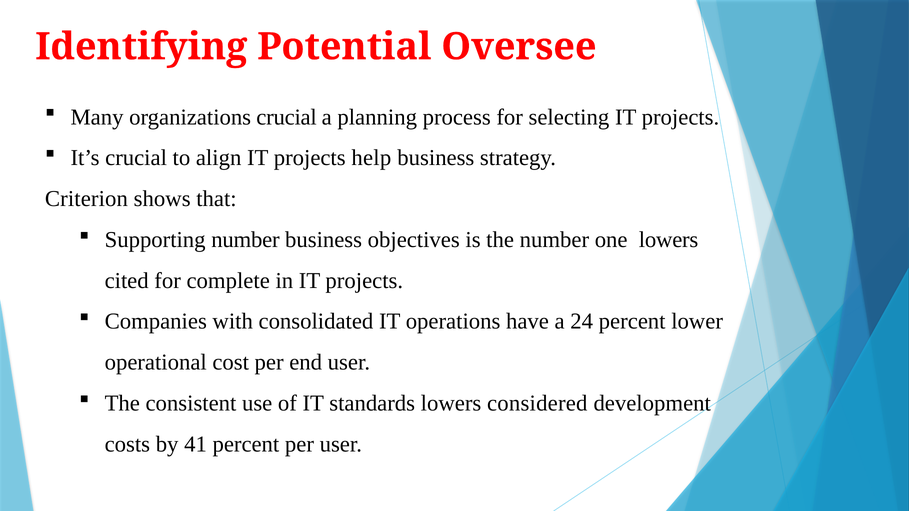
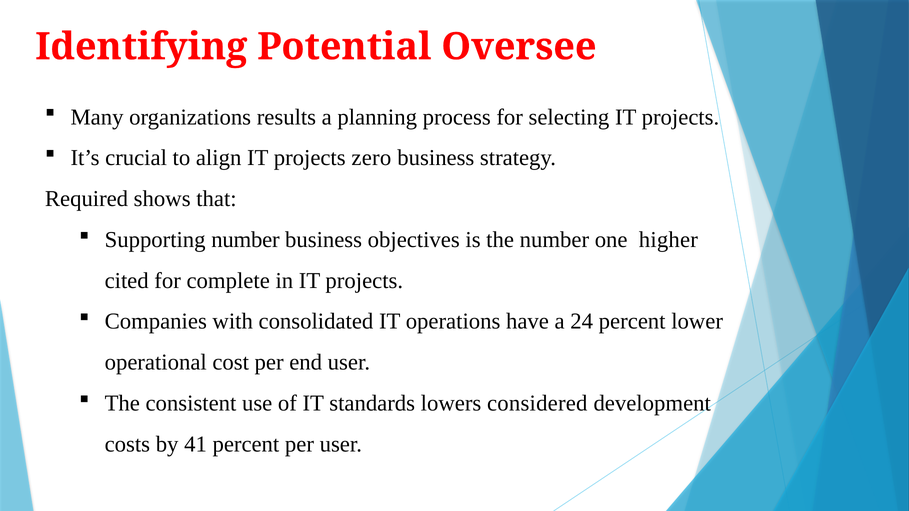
organizations crucial: crucial -> results (286, 117)
help: help -> zero (371, 158)
Criterion: Criterion -> Required (87, 199)
one lowers: lowers -> higher (668, 240)
